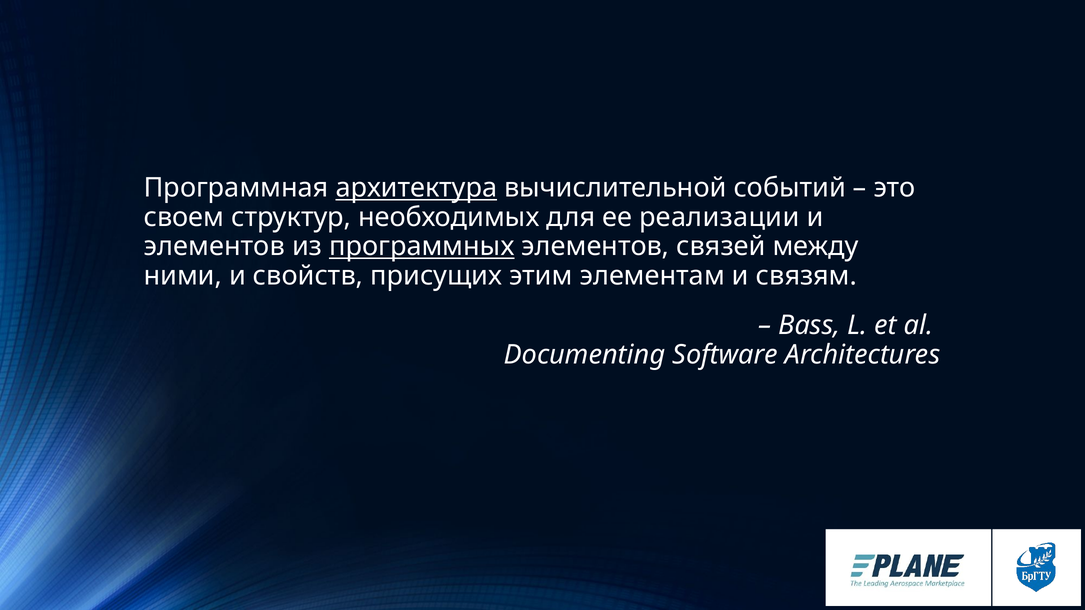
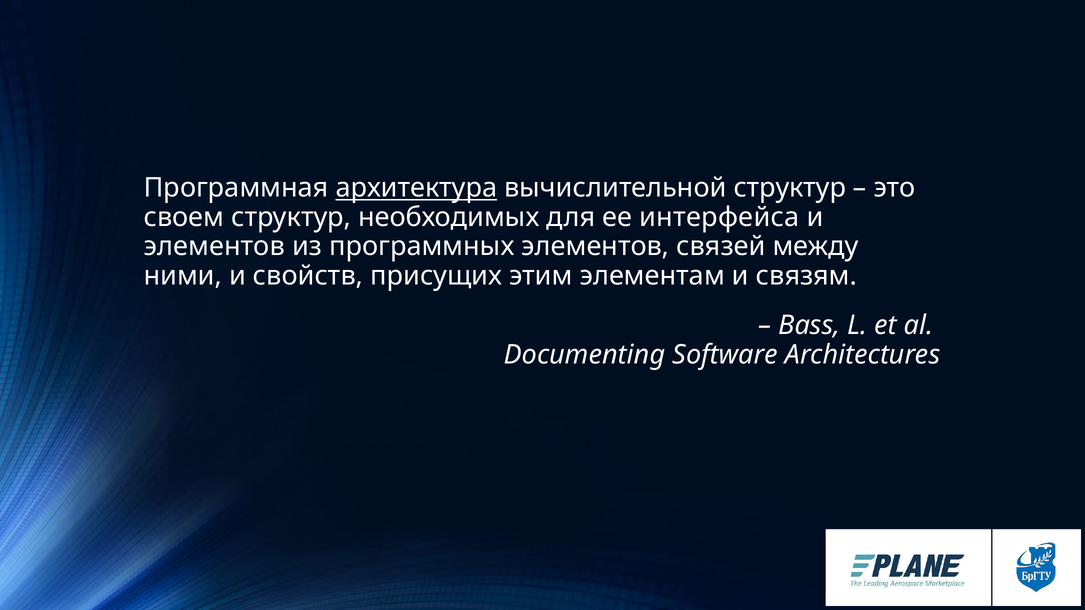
вычислительной событий: событий -> структур (790, 188)
реализации: реализации -> интерфейса (719, 217)
программных underline: present -> none (422, 247)
